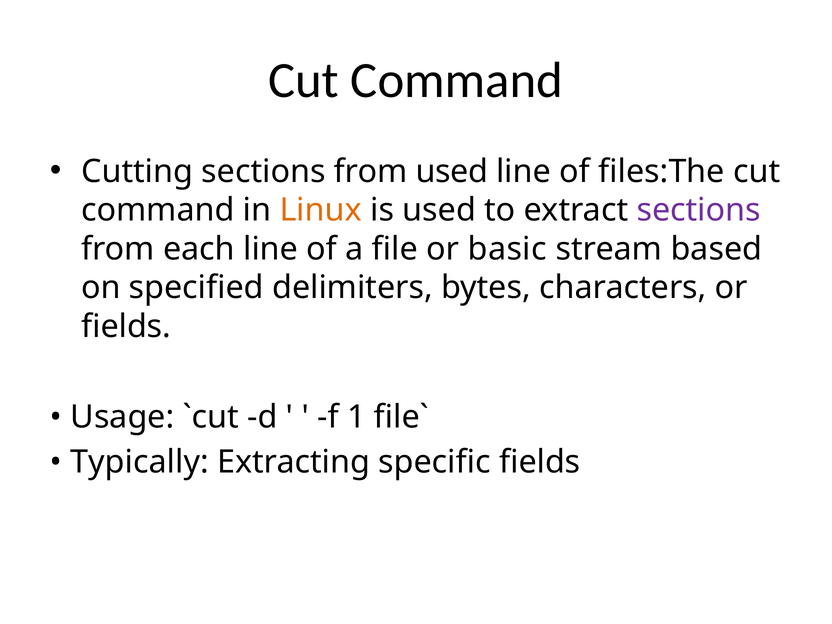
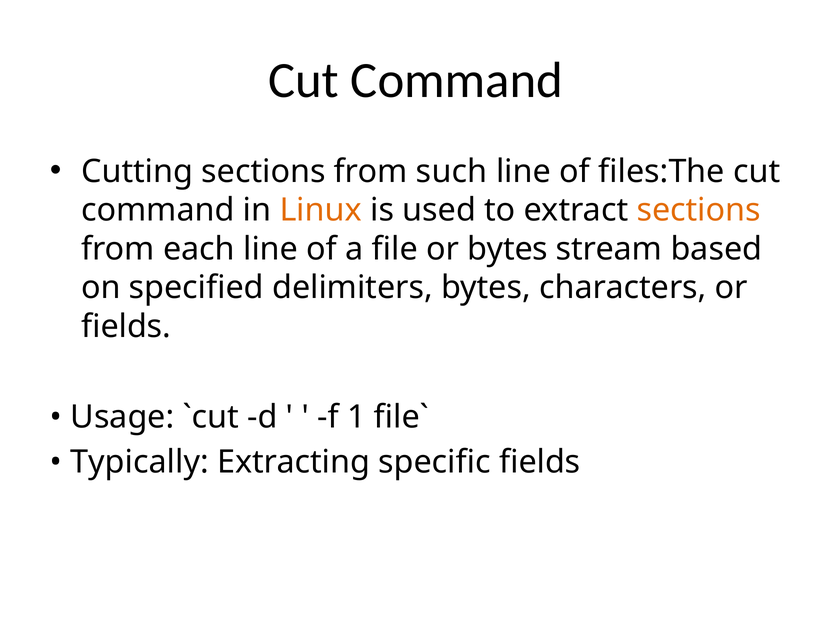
from used: used -> such (452, 171)
sections colour: purple -> orange (699, 210)
or basic: basic -> bytes (508, 249)
